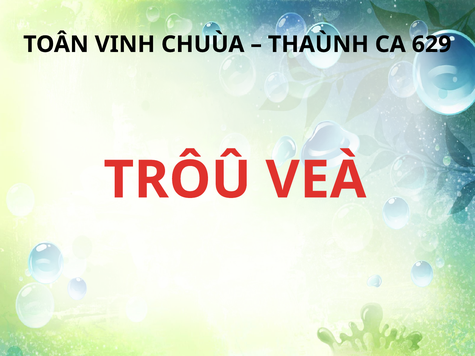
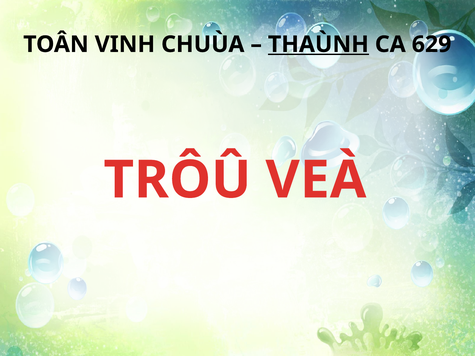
THAÙNH underline: none -> present (318, 44)
